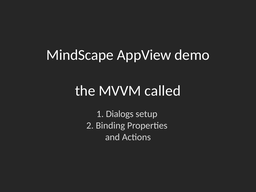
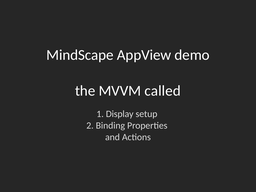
Dialogs: Dialogs -> Display (120, 114)
